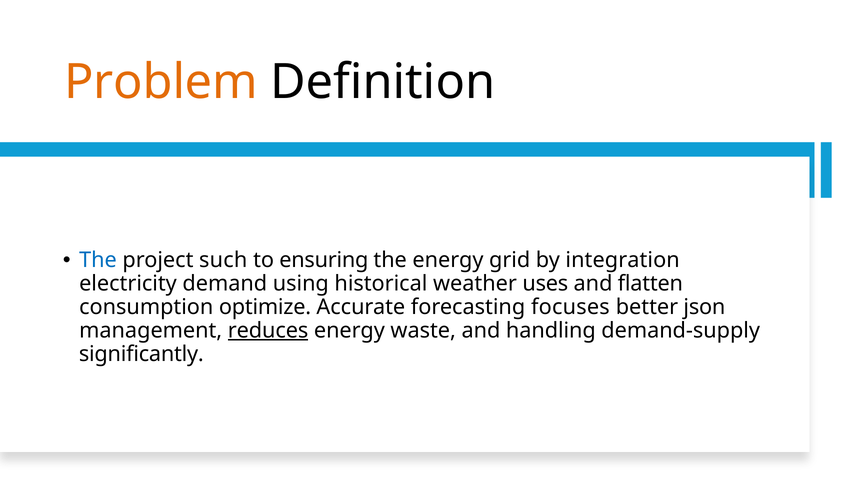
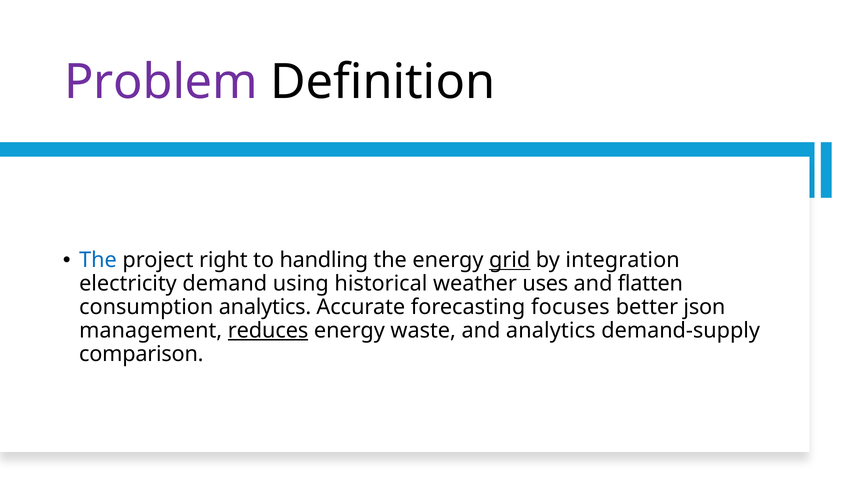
Problem colour: orange -> purple (161, 82)
such: such -> right (223, 260)
ensuring: ensuring -> handling (324, 260)
grid underline: none -> present (510, 260)
consumption optimize: optimize -> analytics (265, 307)
and handling: handling -> analytics (551, 330)
significantly: significantly -> comparison (141, 354)
